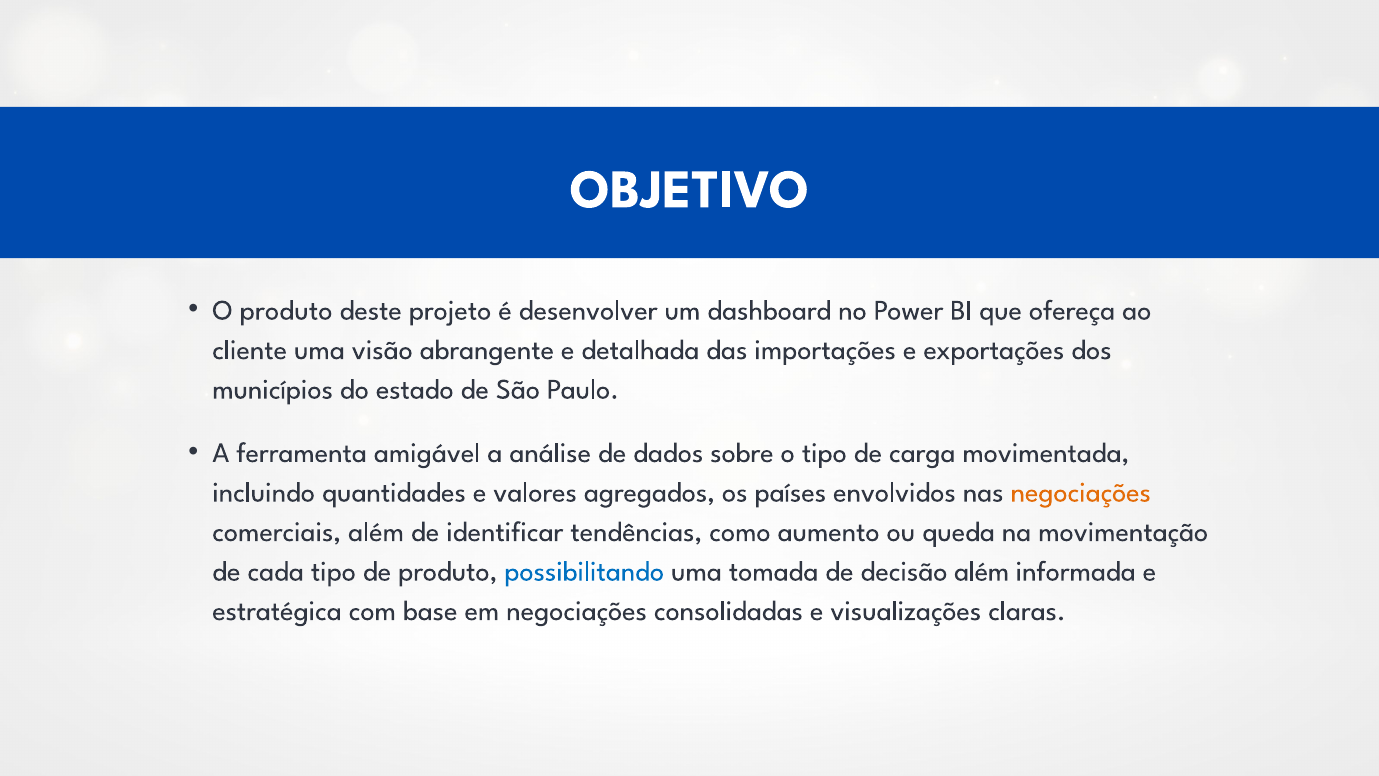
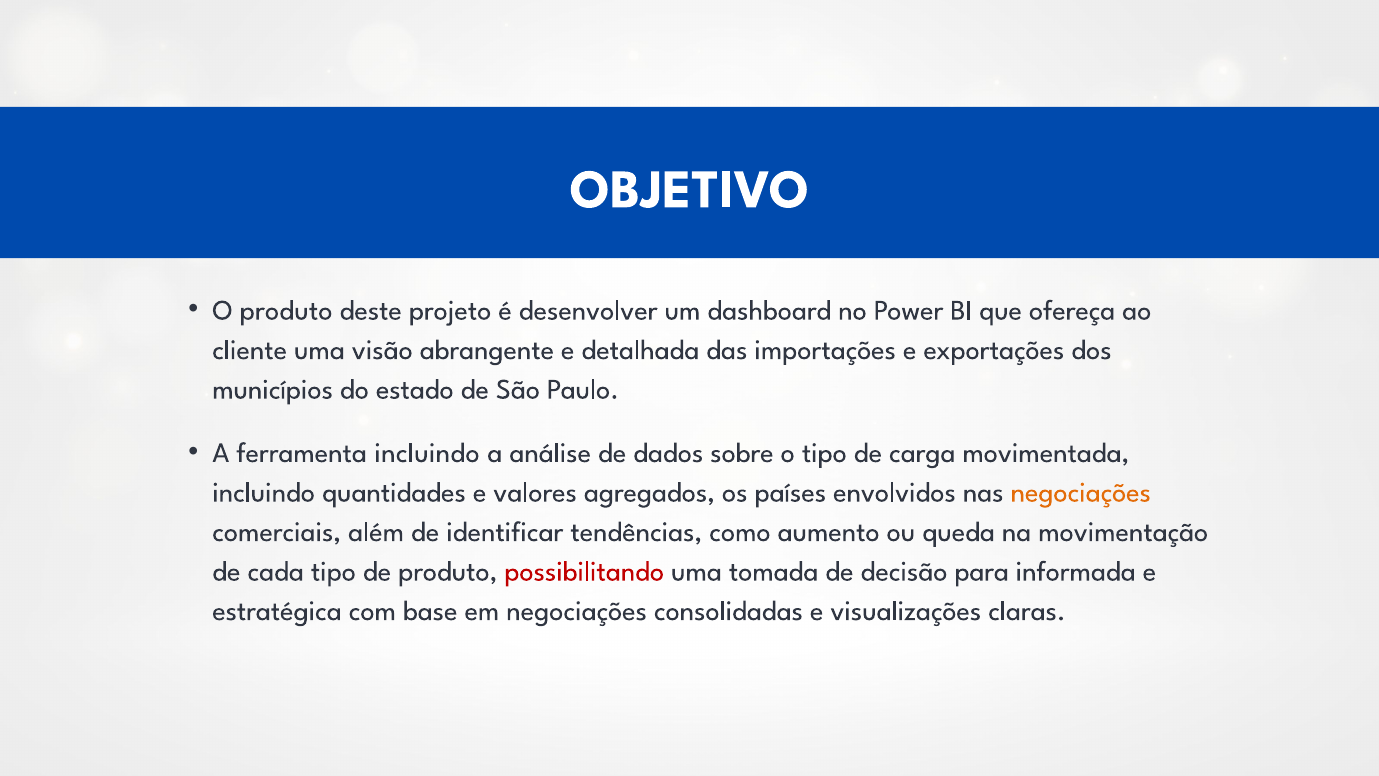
ferramenta amigável: amigável -> incluindo (427, 452)
possibilitando colour: blue -> red (584, 571)
decisão além: além -> para (982, 571)
